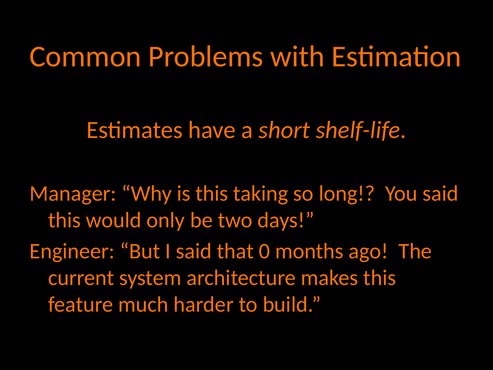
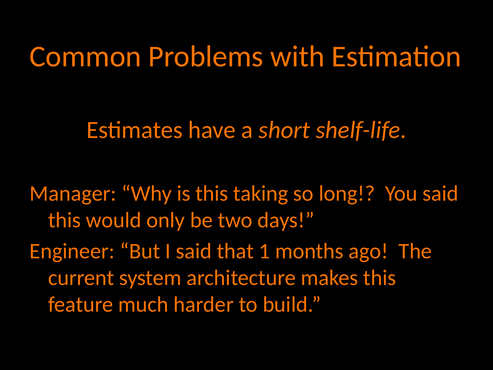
0: 0 -> 1 (264, 251)
